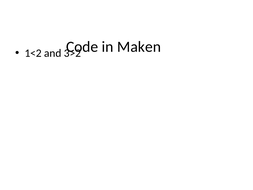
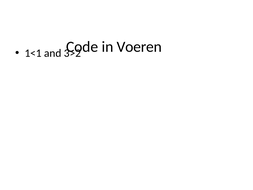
Maken: Maken -> Voeren (139, 47)
1<2: 1<2 -> 1<1 (33, 53)
